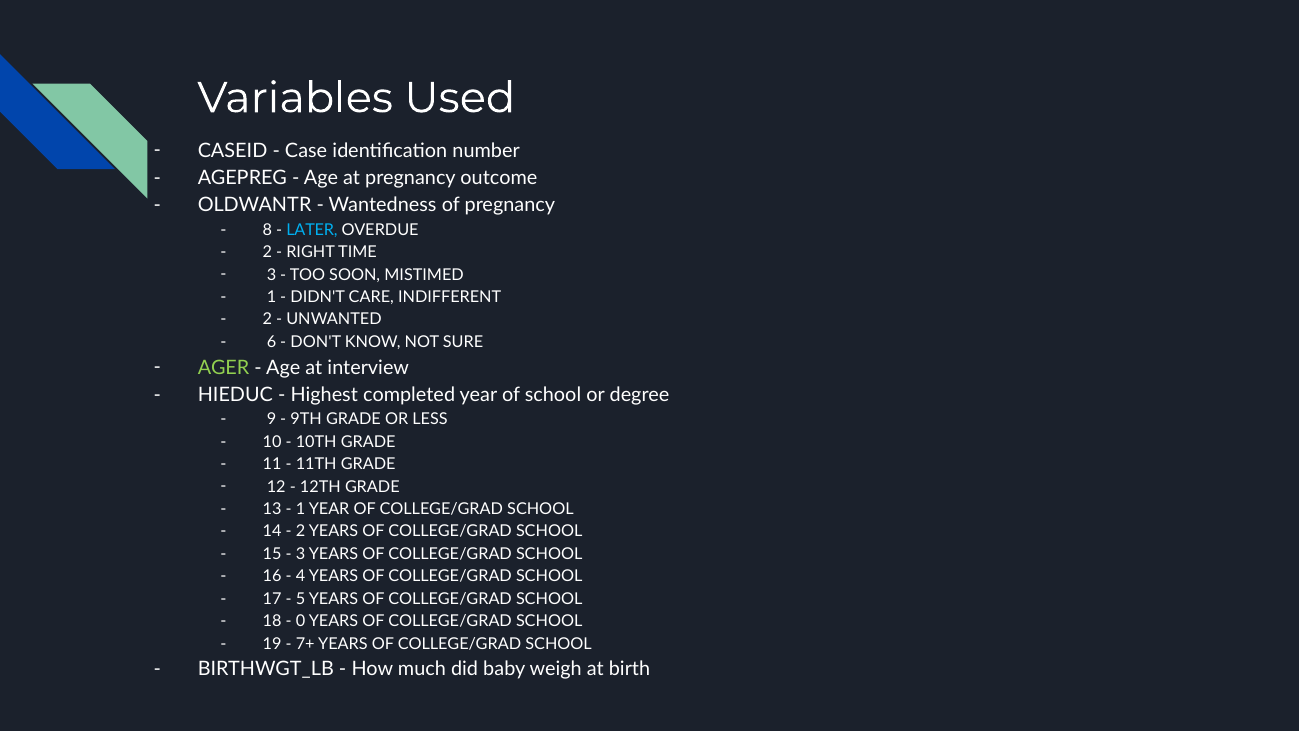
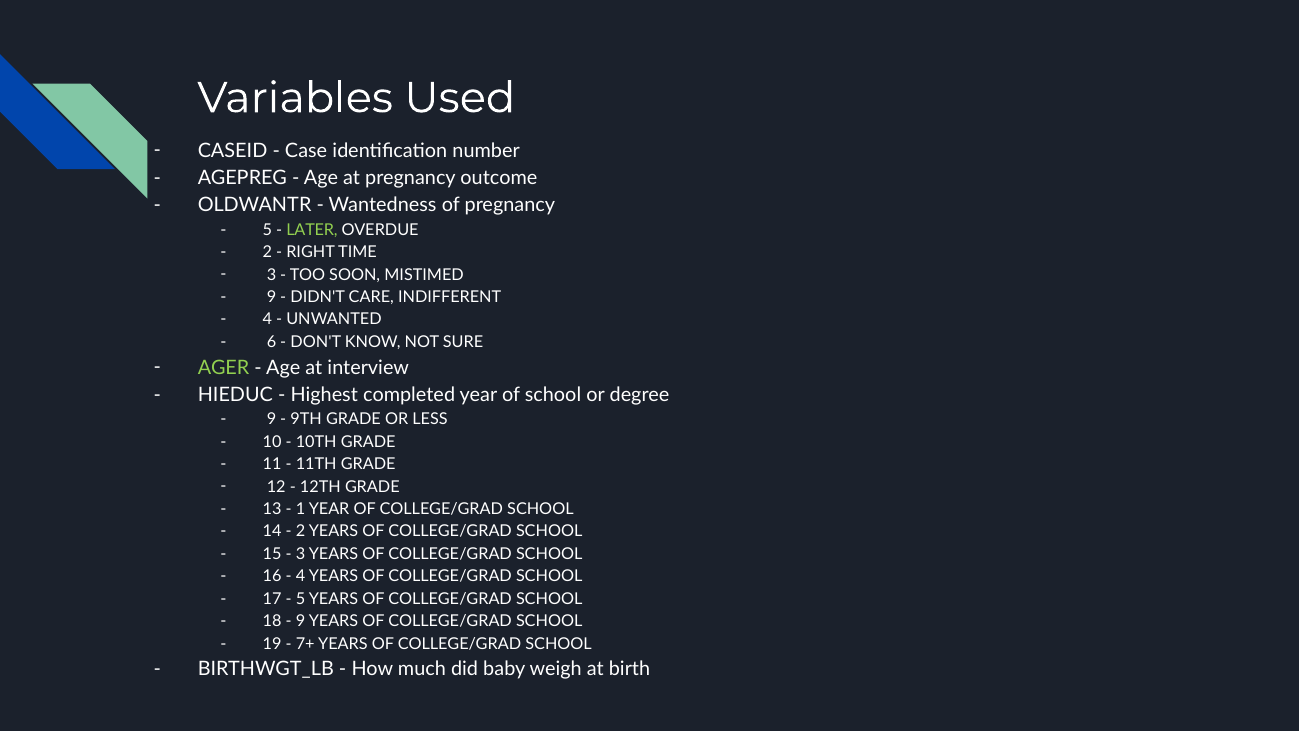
8: 8 -> 5 (267, 230)
LATER colour: light blue -> light green (312, 230)
1: 1 -> 9 (272, 297)
2: 2 -> 4 (267, 319)
0: 0 -> 9 (301, 621)
